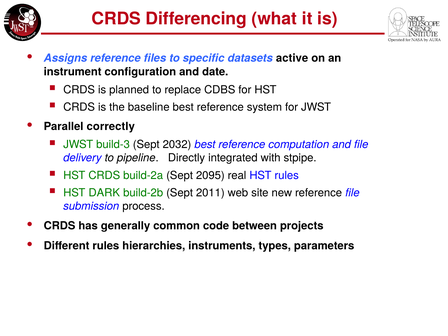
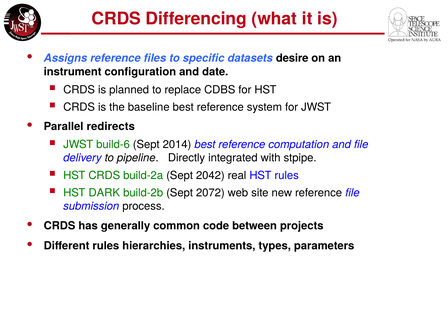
active: active -> desire (292, 58)
correctly: correctly -> redirects (111, 127)
build-3: build-3 -> build-6 (113, 145)
2032: 2032 -> 2014 (177, 145)
2095: 2095 -> 2042 (210, 175)
2011: 2011 -> 2072 (210, 193)
